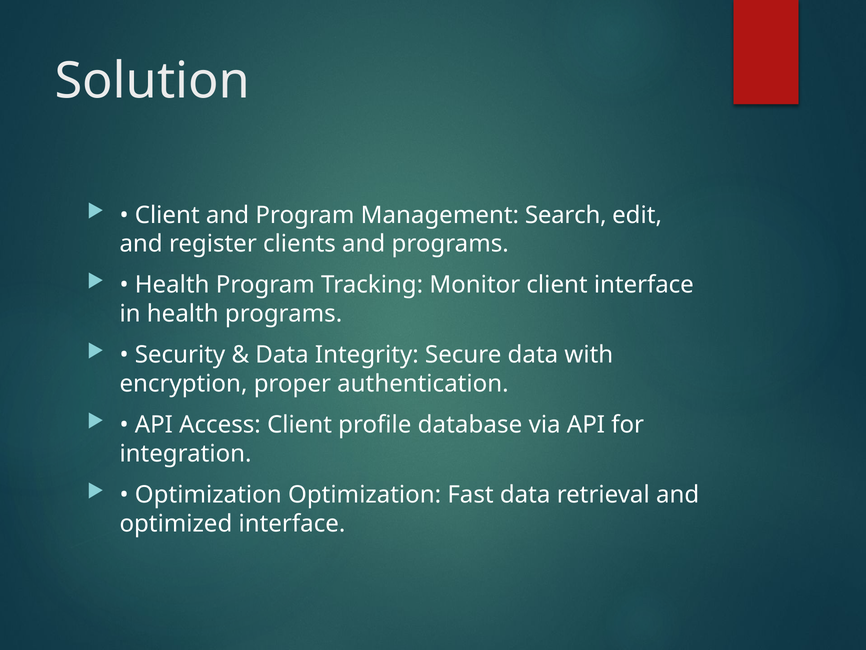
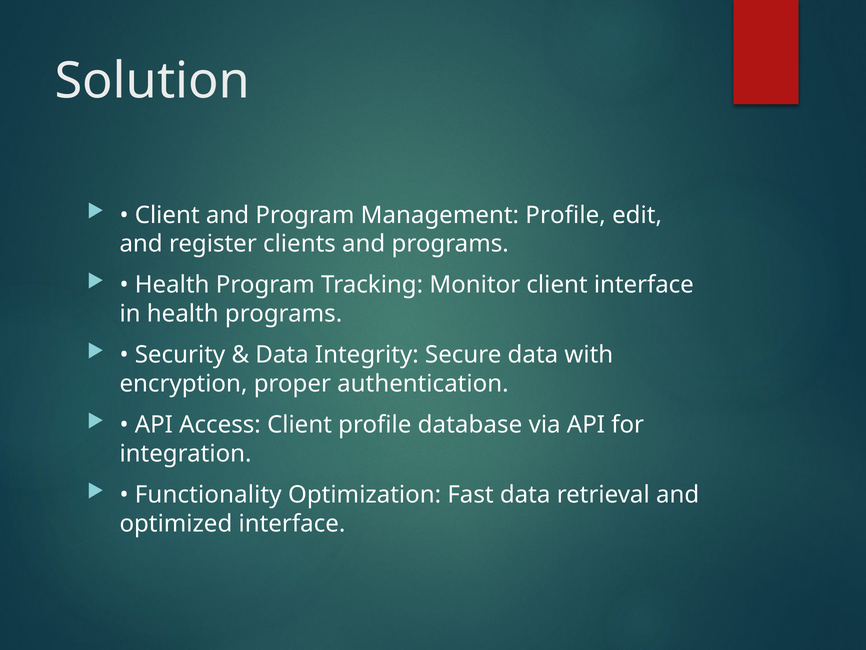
Management Search: Search -> Profile (566, 215)
Optimization: Optimization -> Functionality (208, 494)
